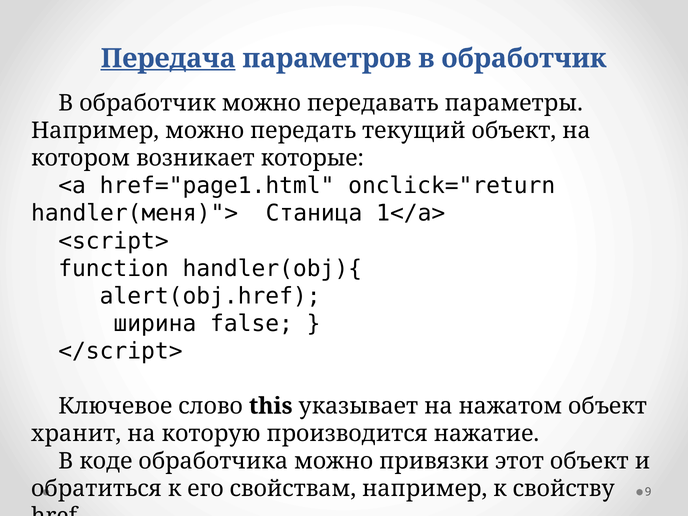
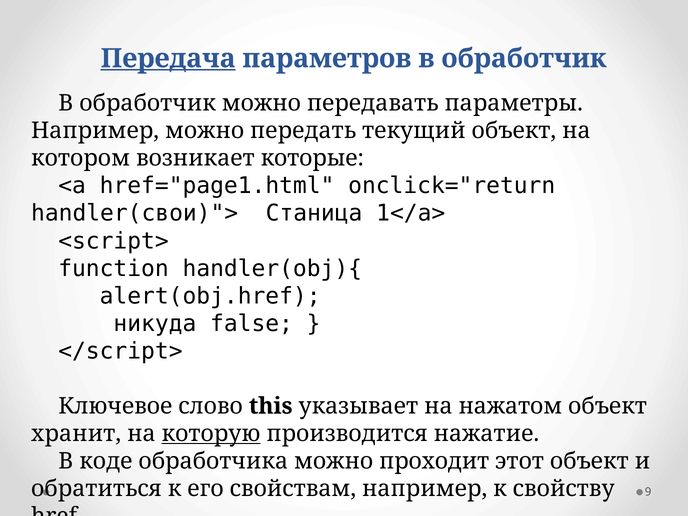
handler(меня)">: handler(меня)"> -> handler(свои)"> (135, 213)
ширина: ширина -> никуда (155, 324)
которую underline: none -> present (211, 434)
привязки: привязки -> проходит (434, 461)
